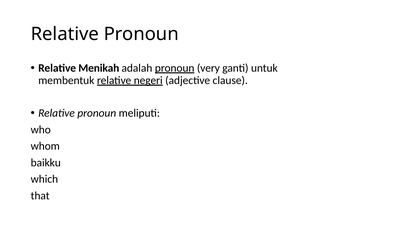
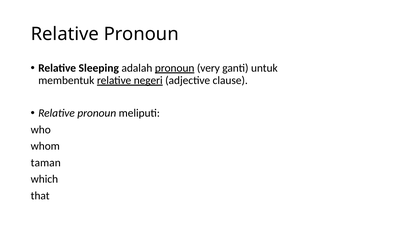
Menikah: Menikah -> Sleeping (99, 68)
baikku: baikku -> taman (46, 162)
